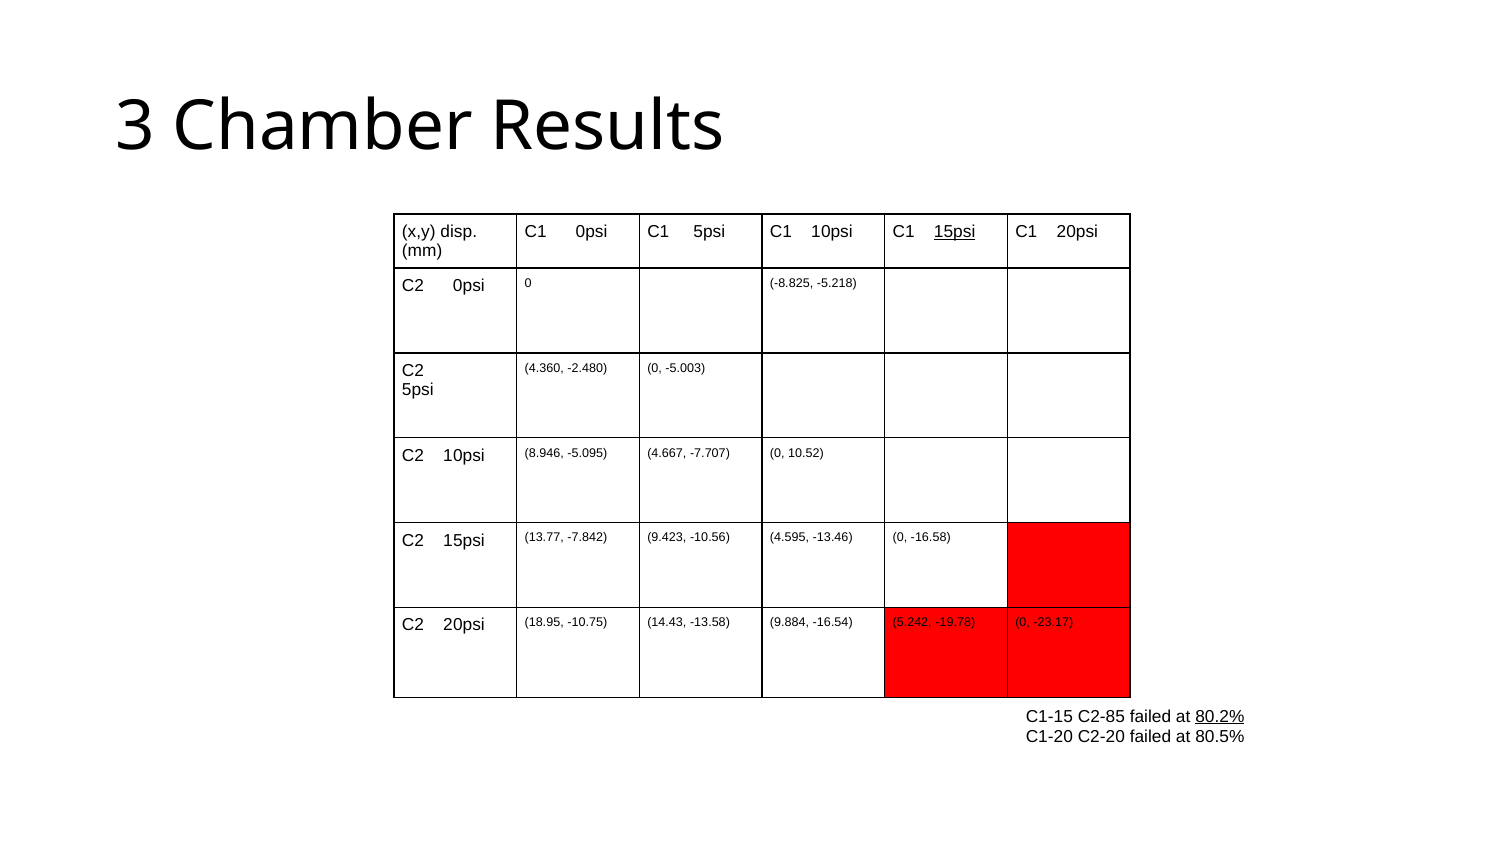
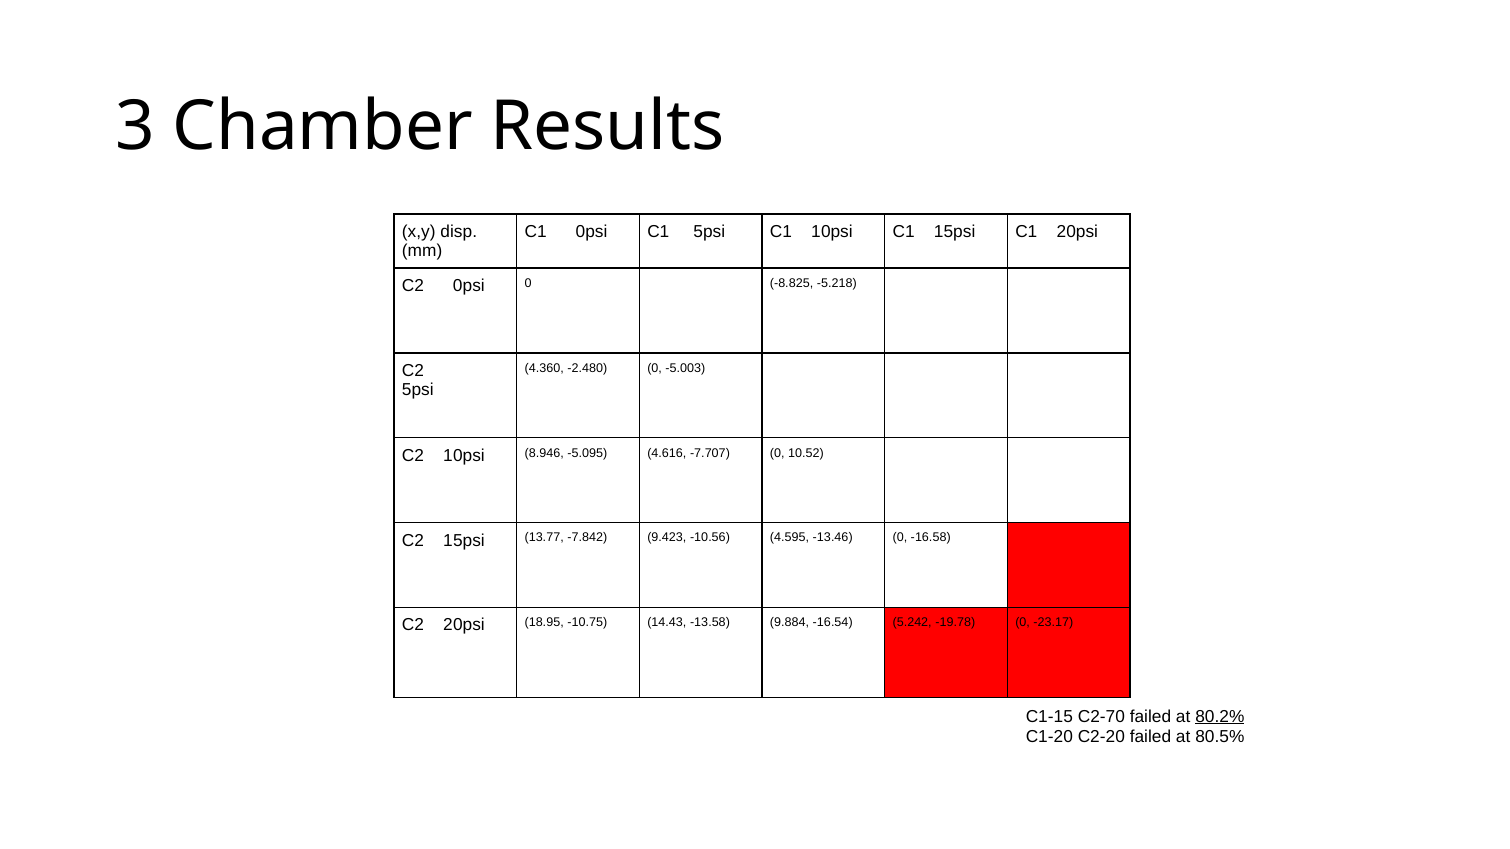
15psi underline: present -> none (955, 232)
4.667: 4.667 -> 4.616 (667, 453)
C2-85: C2-85 -> C2-70 (1101, 717)
